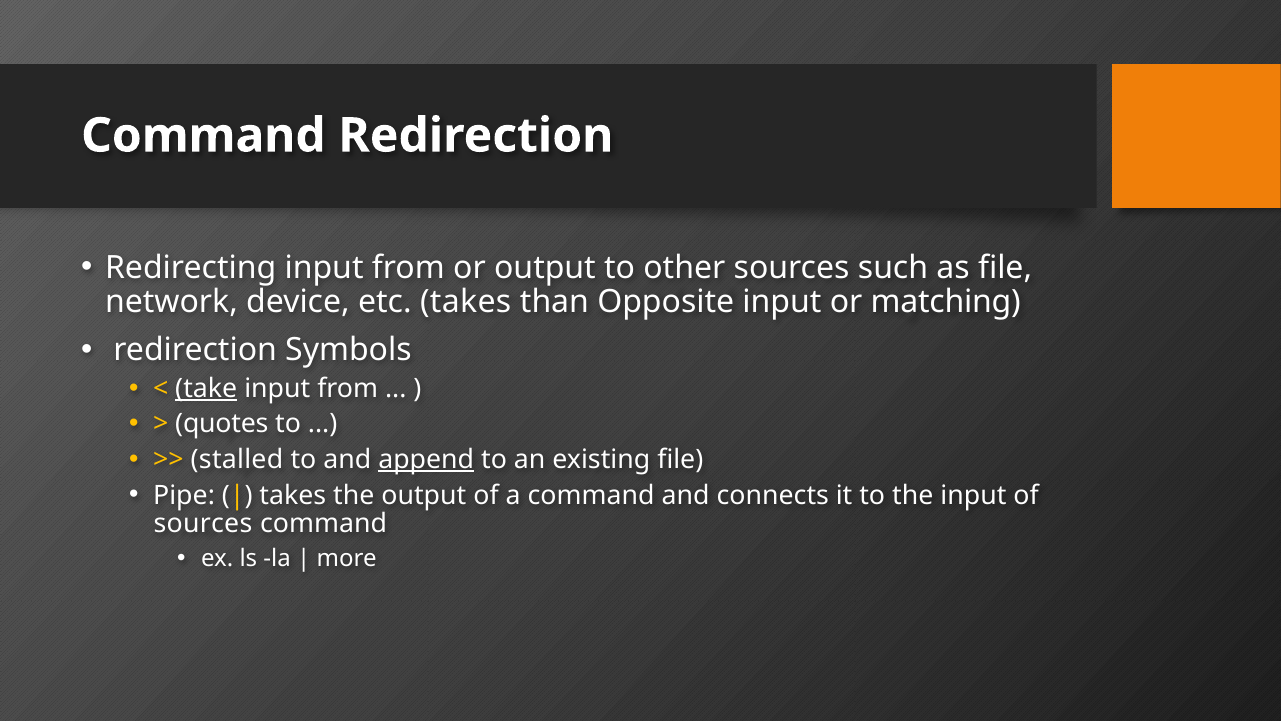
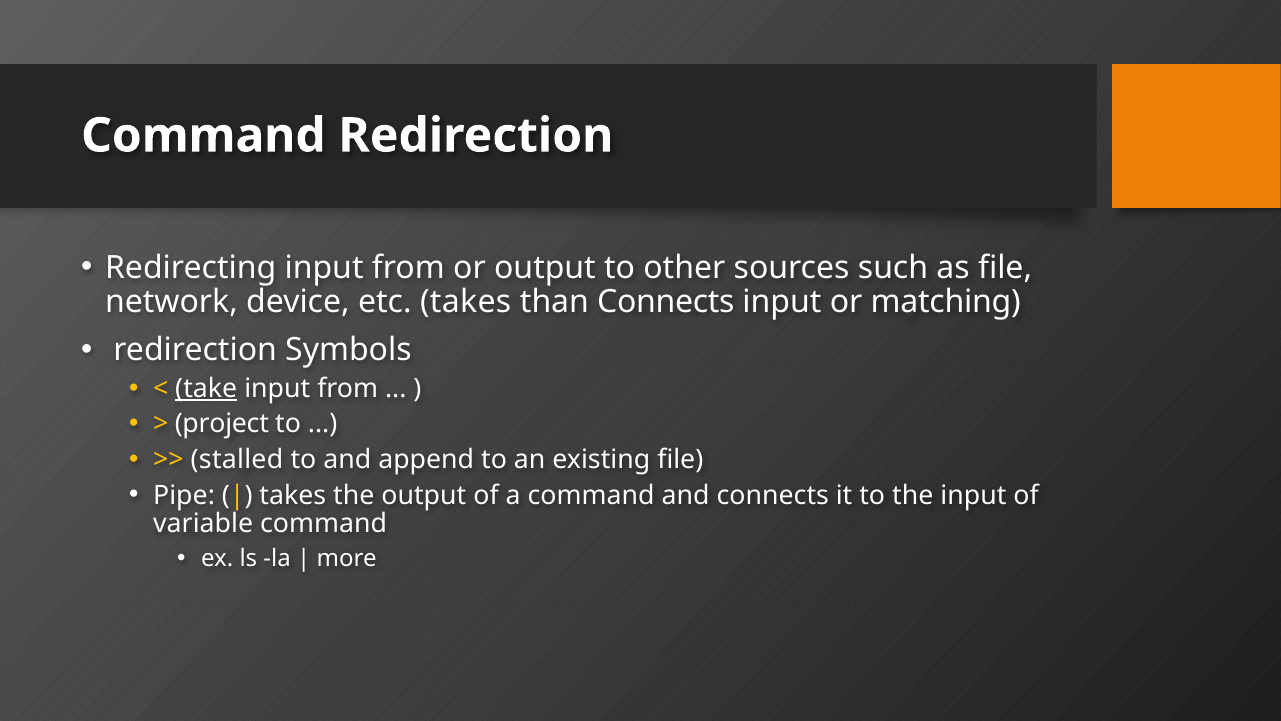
than Opposite: Opposite -> Connects (666, 302)
quotes: quotes -> project (222, 424)
append underline: present -> none (426, 459)
sources: sources -> variable (203, 524)
